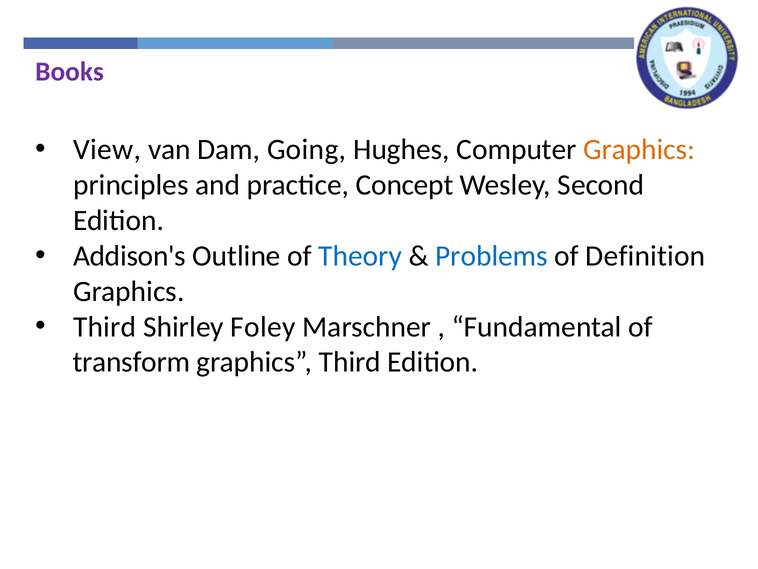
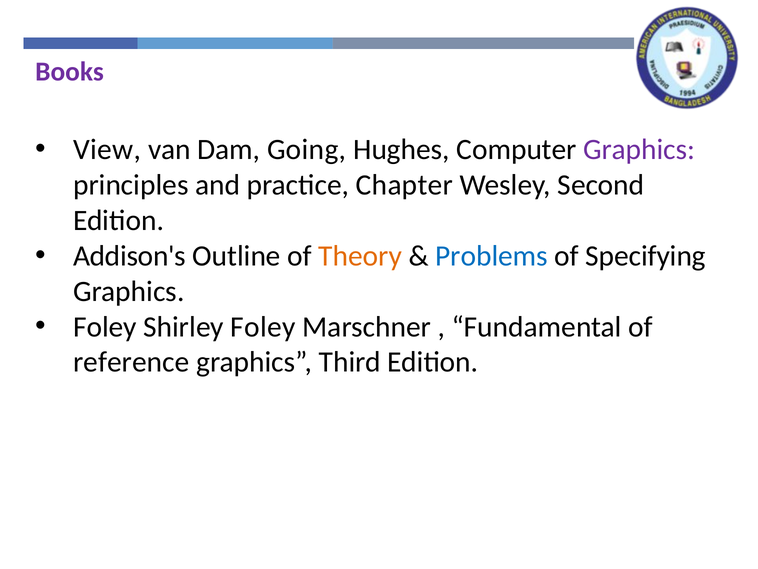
Graphics colour: orange -> purple (639, 150)
Concept: Concept -> Chapter (404, 185)
Theory colour: blue -> orange (360, 256)
Definition: Definition -> Specifying (646, 256)
Third: Third -> Foley (105, 327)
transform: transform -> reference (131, 362)
